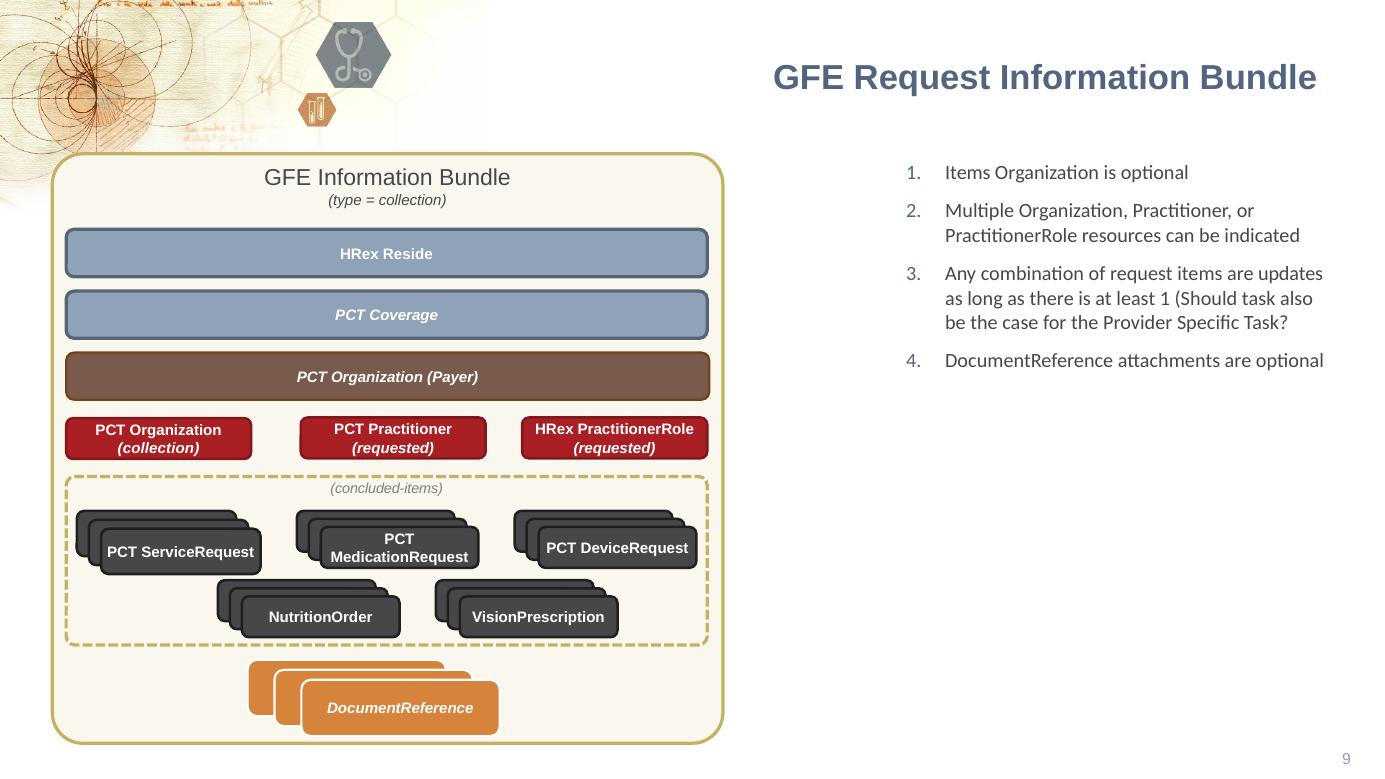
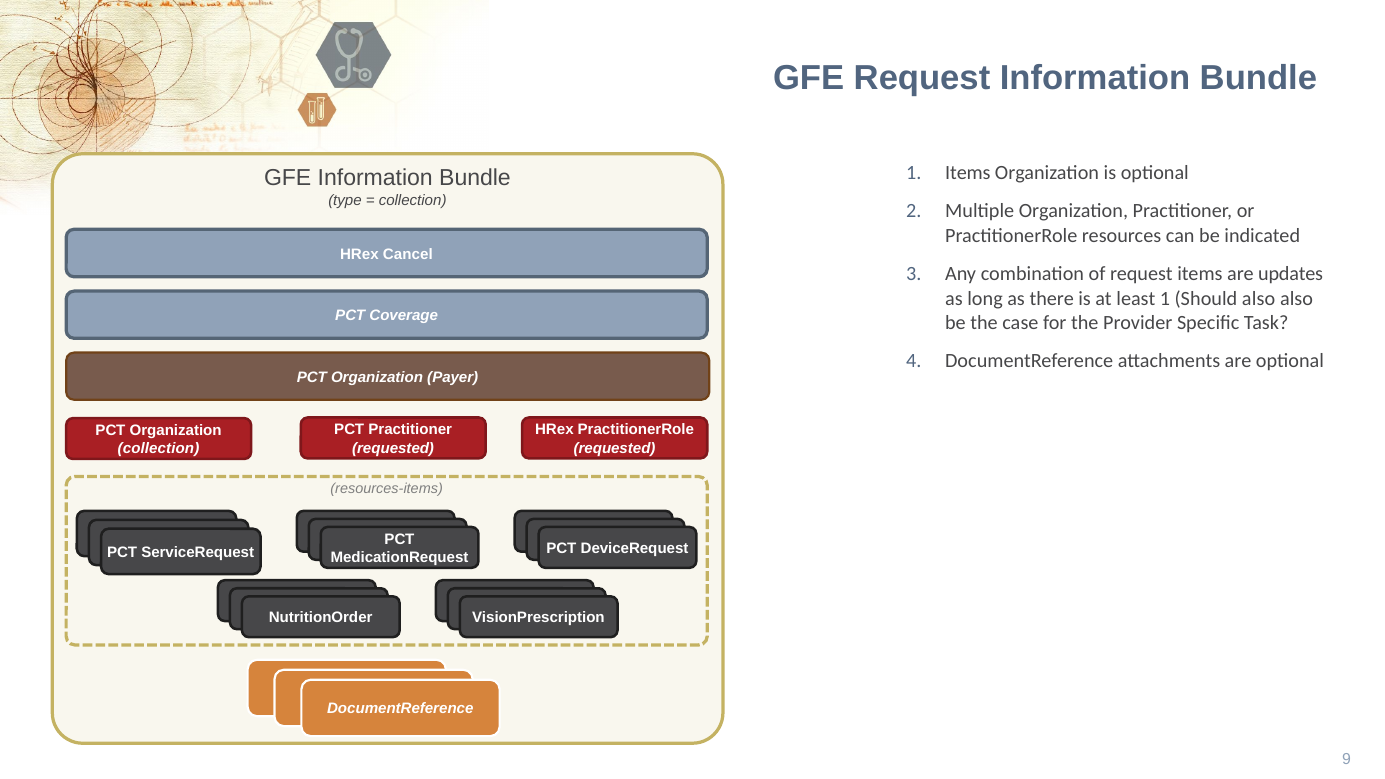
Reside: Reside -> Cancel (408, 254)
Should task: task -> also (1259, 298)
concluded-items: concluded-items -> resources-items (387, 489)
